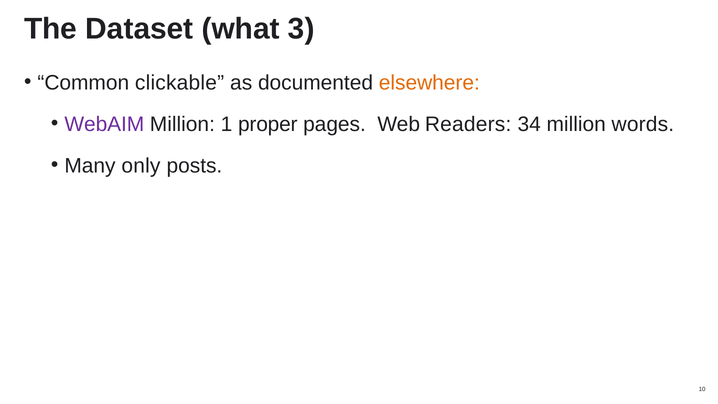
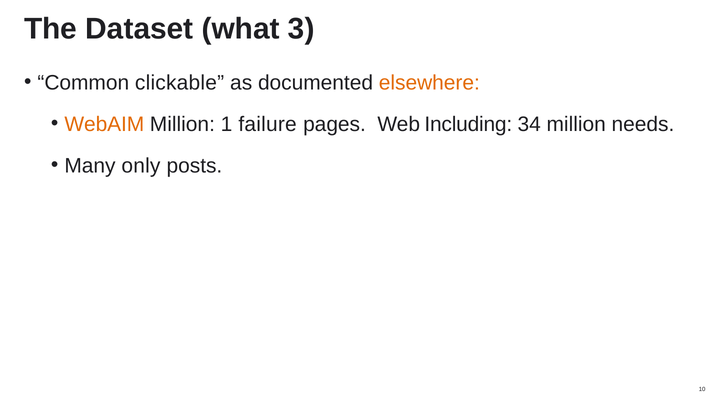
WebAIM colour: purple -> orange (104, 124)
proper: proper -> failure (268, 124)
Readers: Readers -> Including (468, 124)
words: words -> needs (643, 124)
